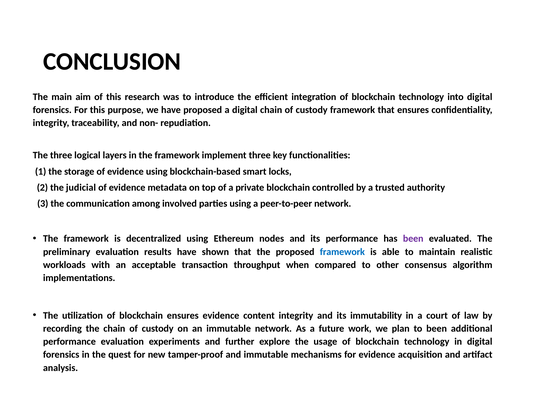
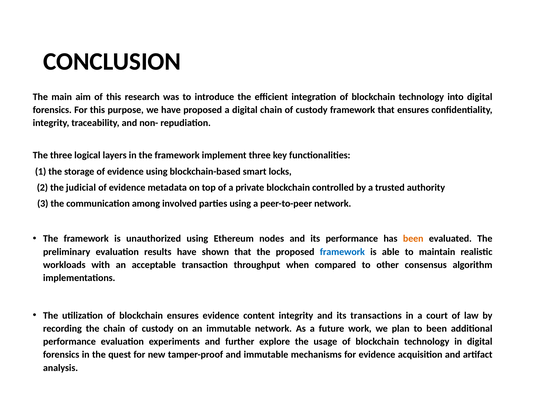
decentralized: decentralized -> unauthorized (154, 238)
been colour: purple -> orange (413, 238)
immutability: immutability -> transactions (376, 315)
